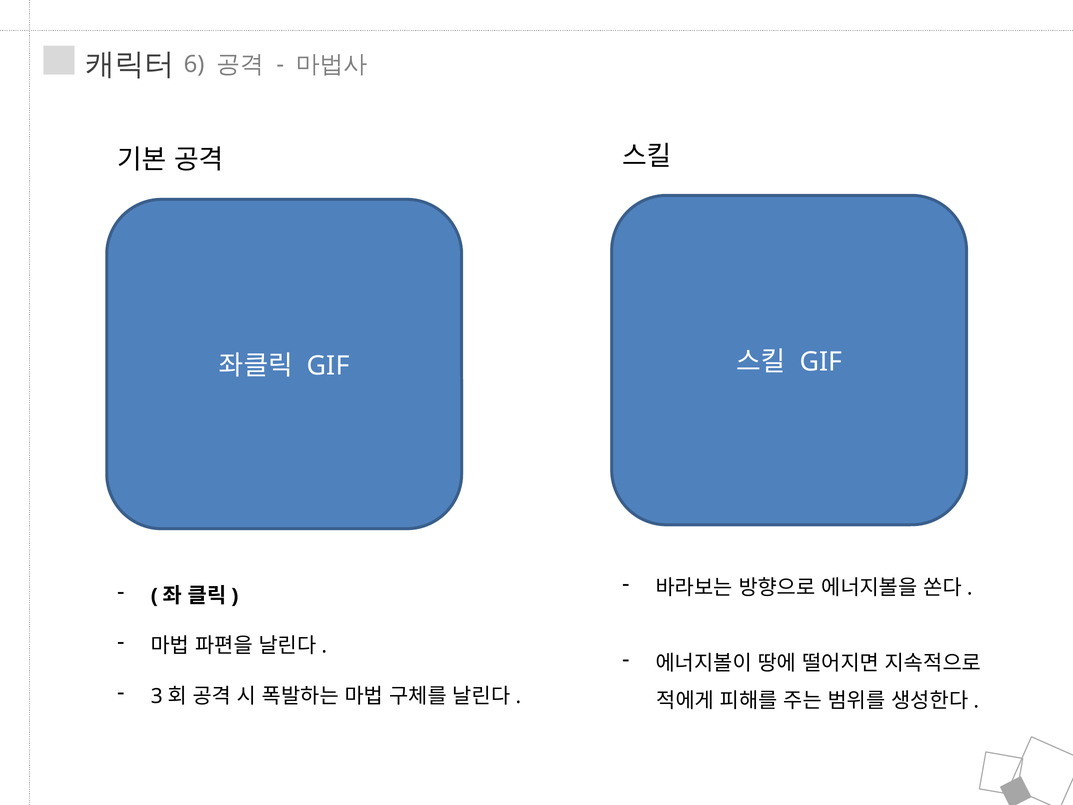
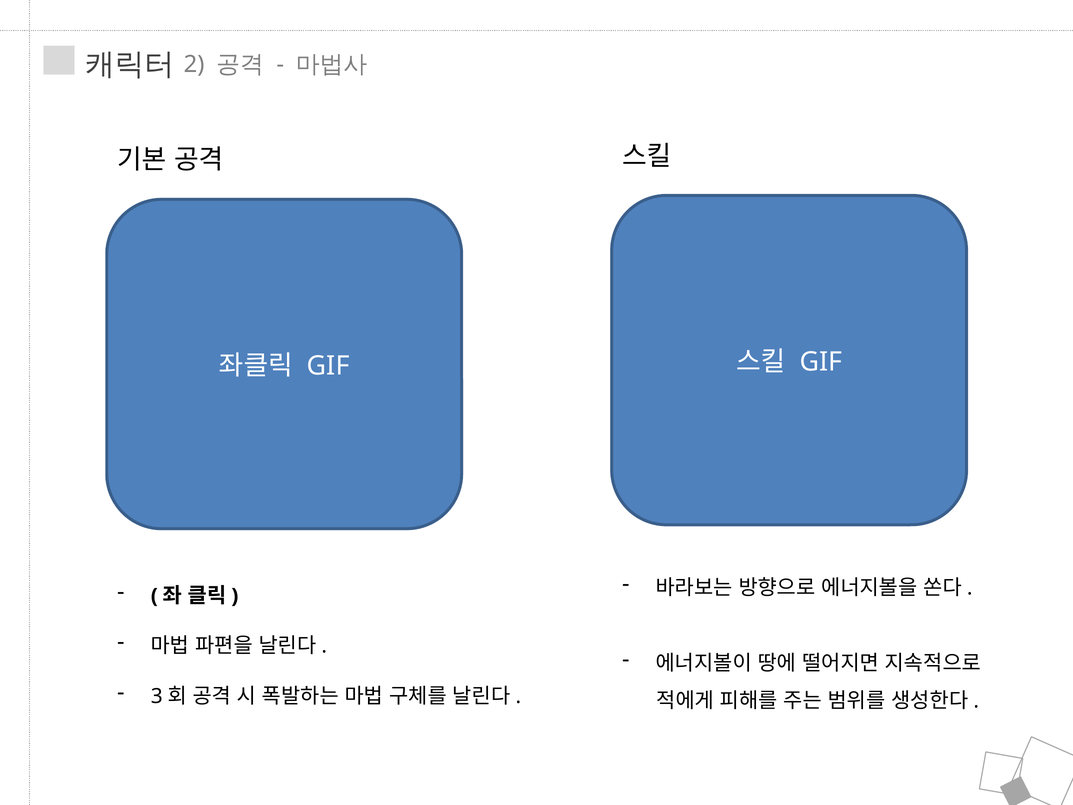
6: 6 -> 2 (194, 64)
